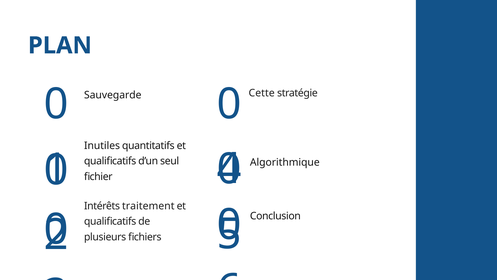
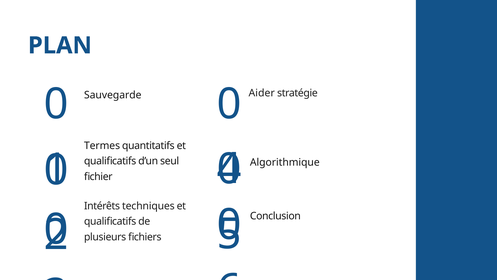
Cette: Cette -> Aider (262, 93)
Inutiles: Inutiles -> Termes (102, 145)
traitement: traitement -> techniques (148, 206)
